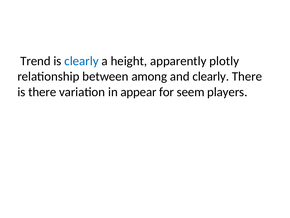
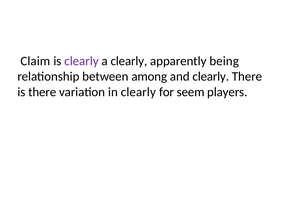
Trend: Trend -> Claim (35, 61)
clearly colour: blue -> purple (81, 61)
a height: height -> clearly (129, 61)
plotly: plotly -> being (224, 61)
in appear: appear -> clearly (138, 92)
